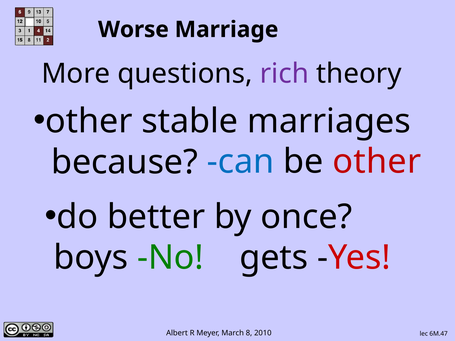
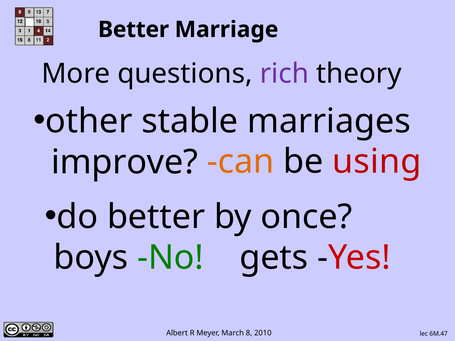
Worse: Worse -> Better (133, 30)
can colour: blue -> orange (241, 162)
be other: other -> using (377, 162)
because: because -> improve (125, 162)
